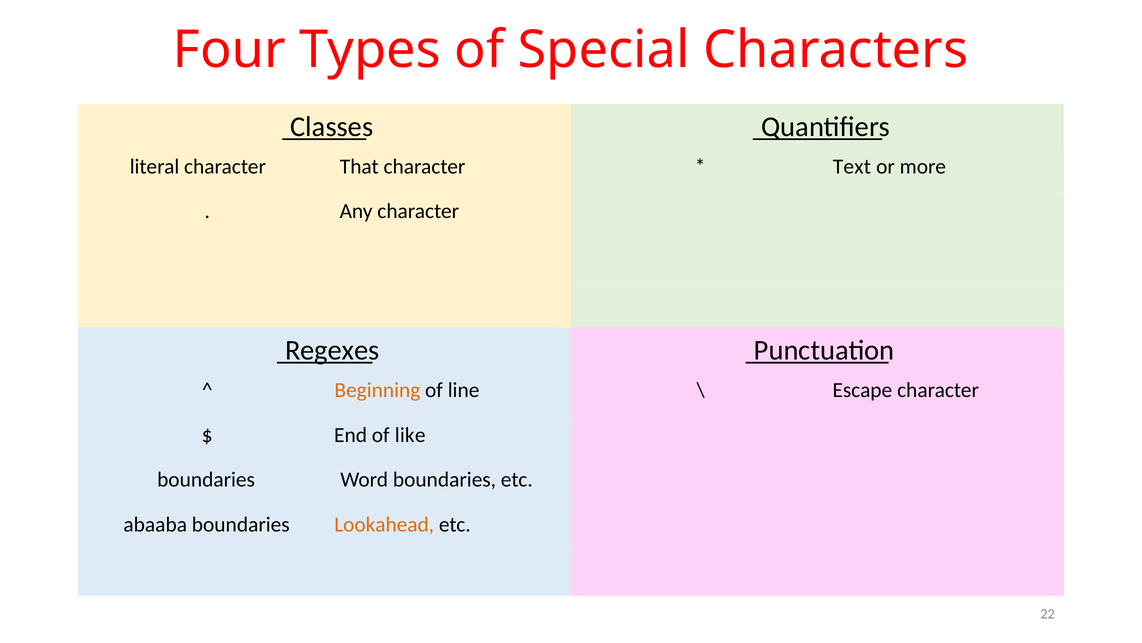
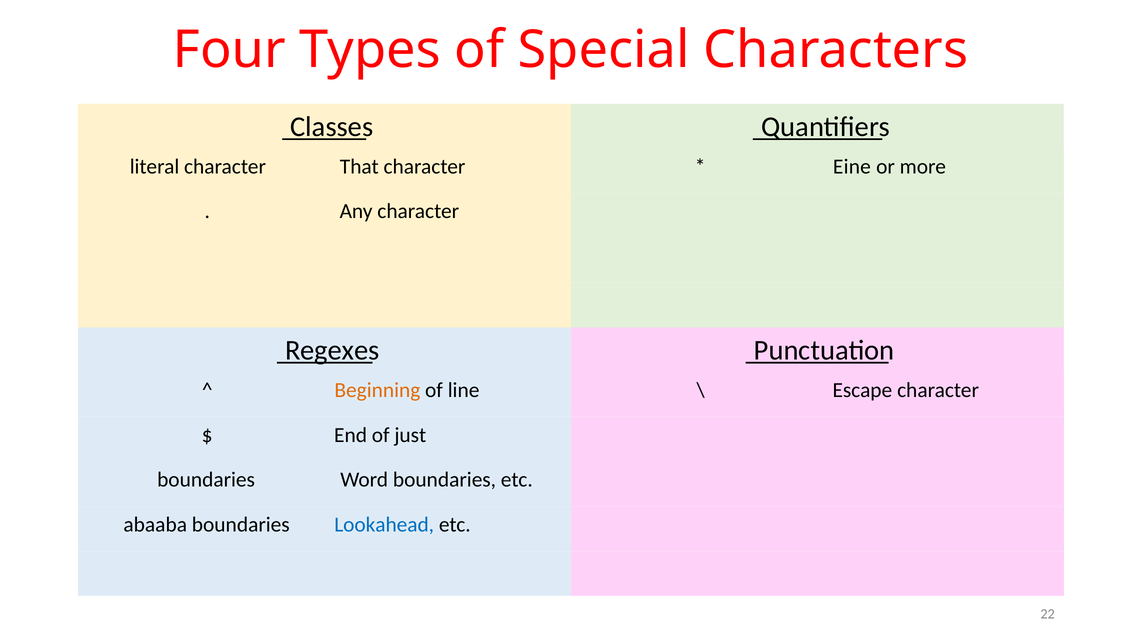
Text: Text -> Eine (852, 166)
like: like -> just (410, 435)
Lookahead colour: orange -> blue (384, 524)
